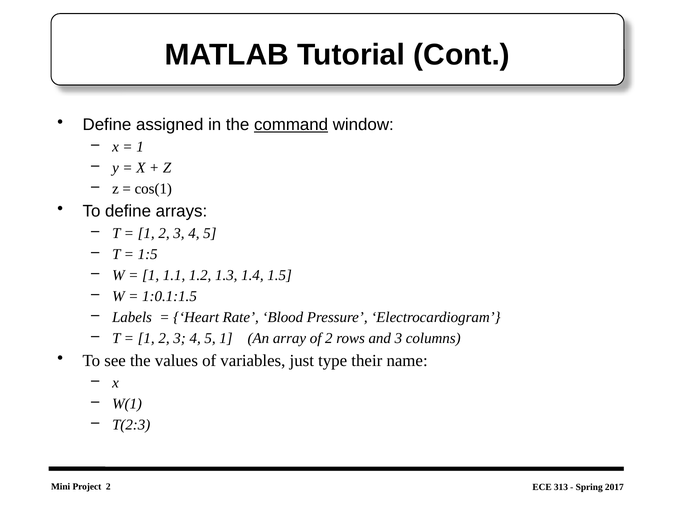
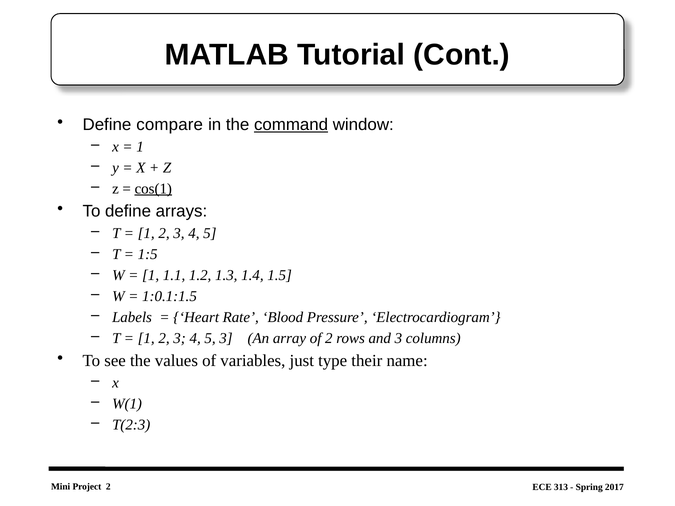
assigned: assigned -> compare (170, 125)
cos(1 underline: none -> present (153, 189)
5 1: 1 -> 3 (226, 338)
